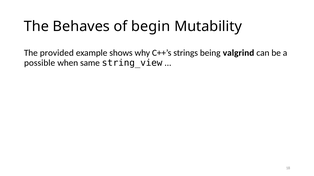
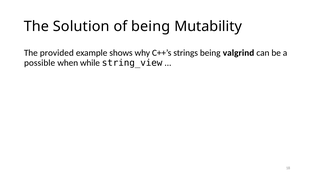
Behaves: Behaves -> Solution (81, 26)
of begin: begin -> being (151, 26)
same: same -> while (90, 63)
